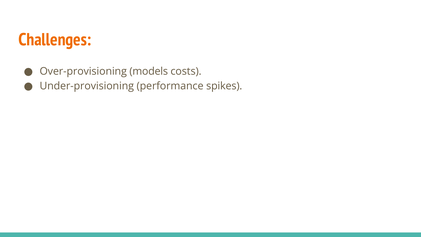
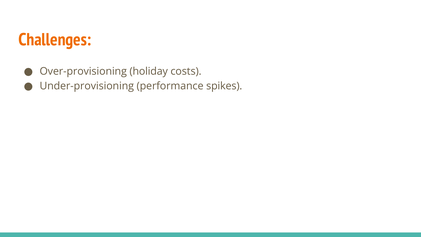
models: models -> holiday (149, 71)
